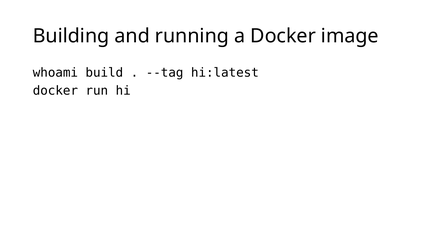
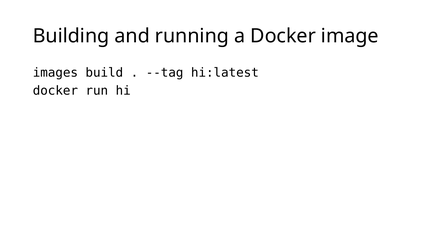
whoami: whoami -> images (55, 73)
